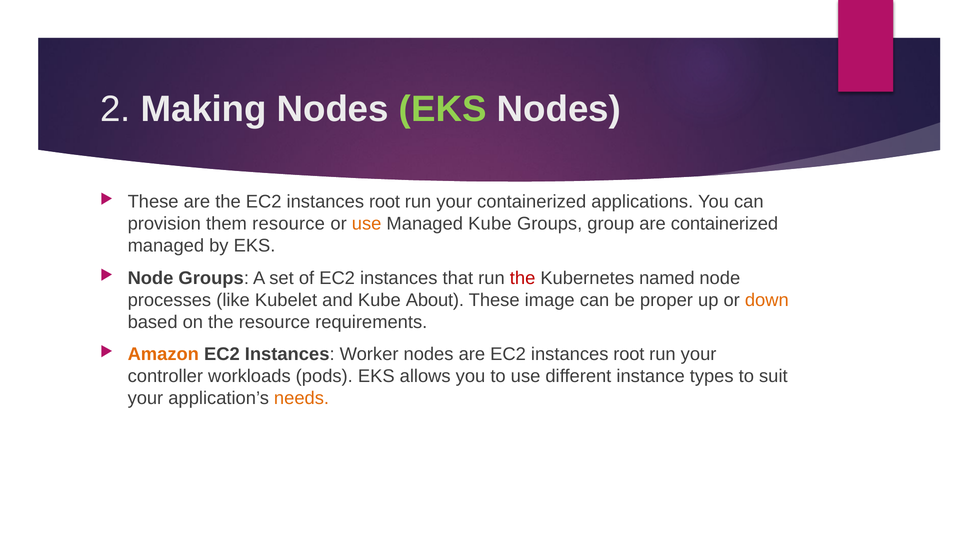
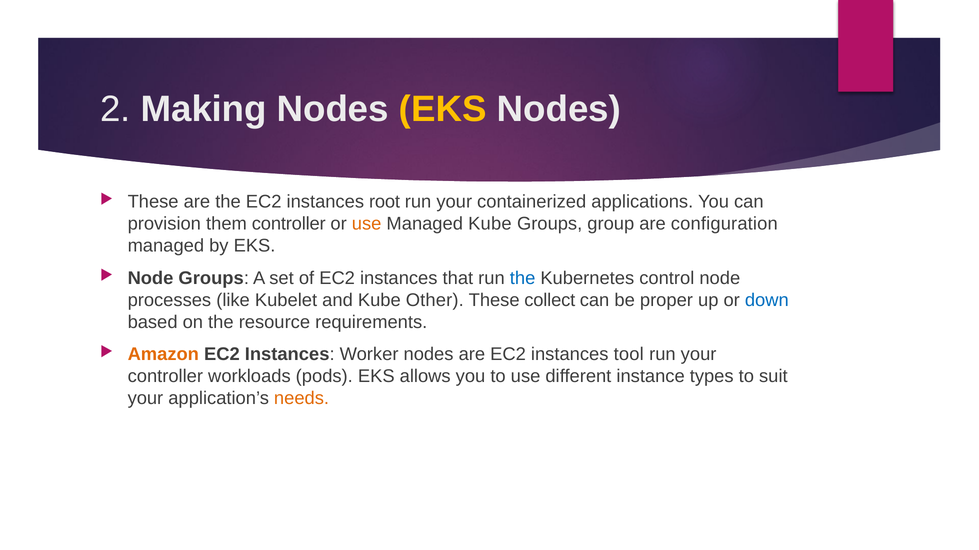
EKS colour: light green -> yellow (443, 109)
them resource: resource -> controller (289, 224)
are containerized: containerized -> configuration (724, 224)
the colour: red -> blue (523, 278)
named: named -> control (667, 278)
About: About -> Other (435, 301)
image: image -> collect (550, 301)
down colour: orange -> blue (767, 301)
are EC2 instances root: root -> tool (629, 355)
